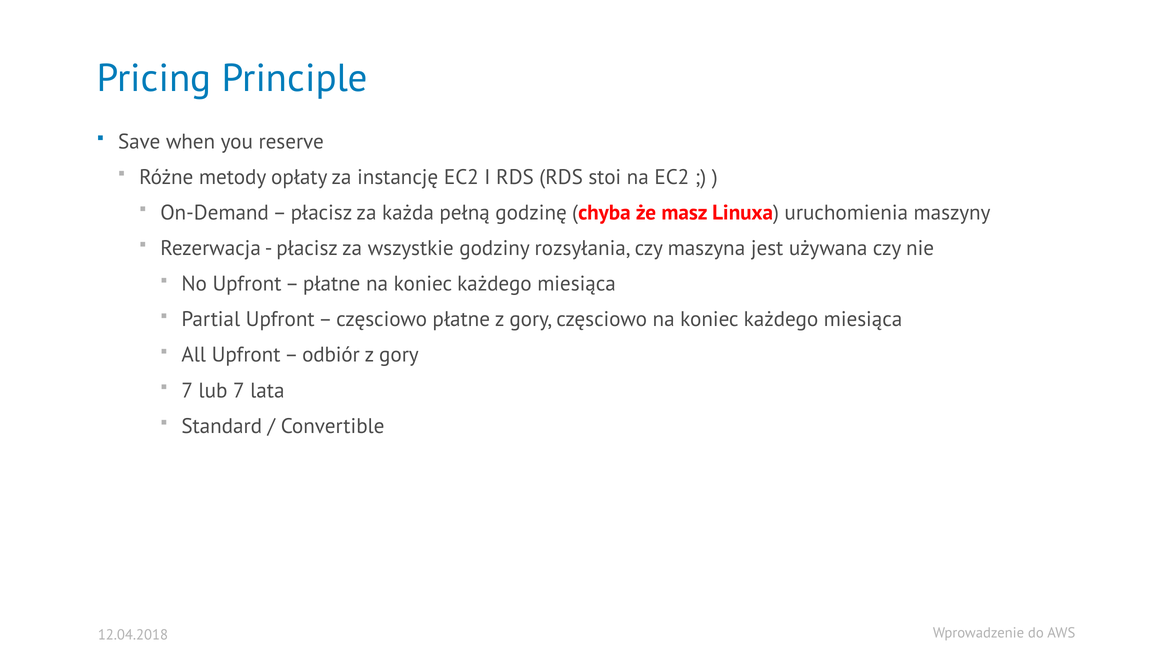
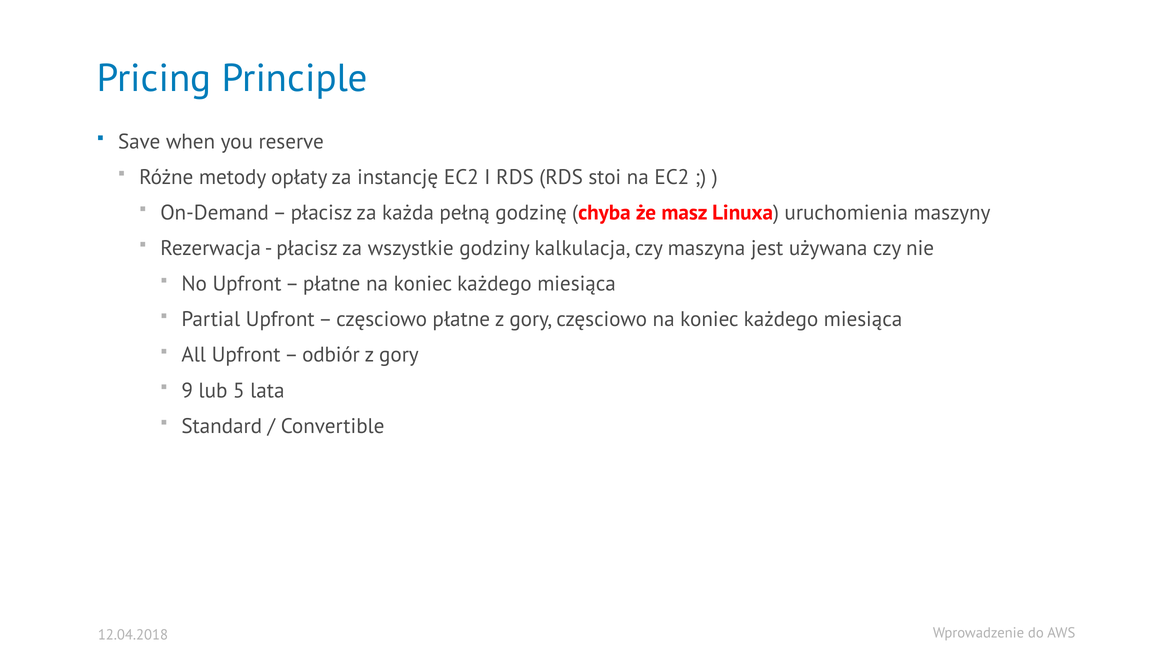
rozsyłania: rozsyłania -> kalkulacja (583, 248)
7: 7 -> 9 (187, 391)
lub 7: 7 -> 5 (239, 391)
